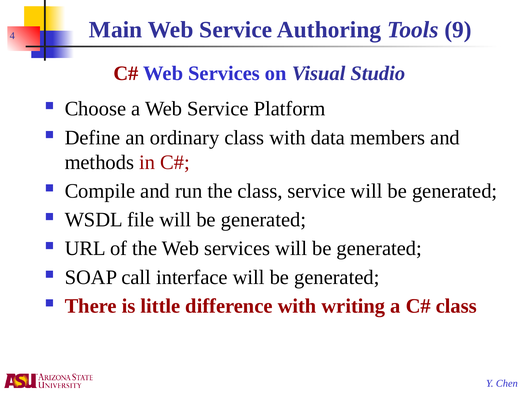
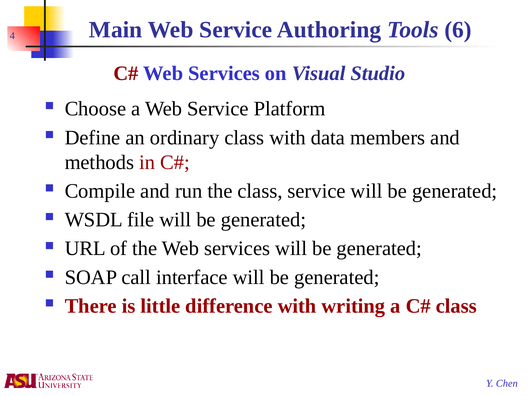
9: 9 -> 6 (458, 30)
